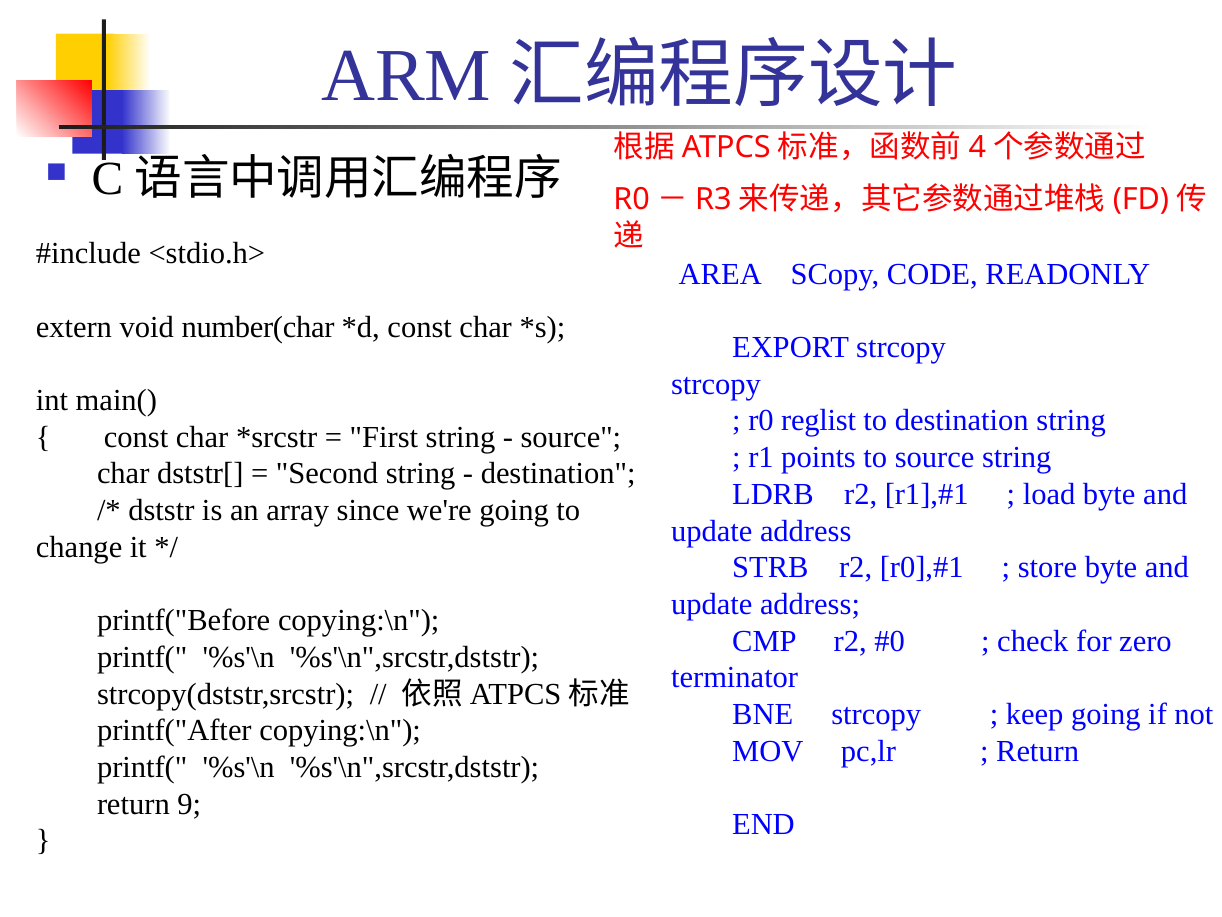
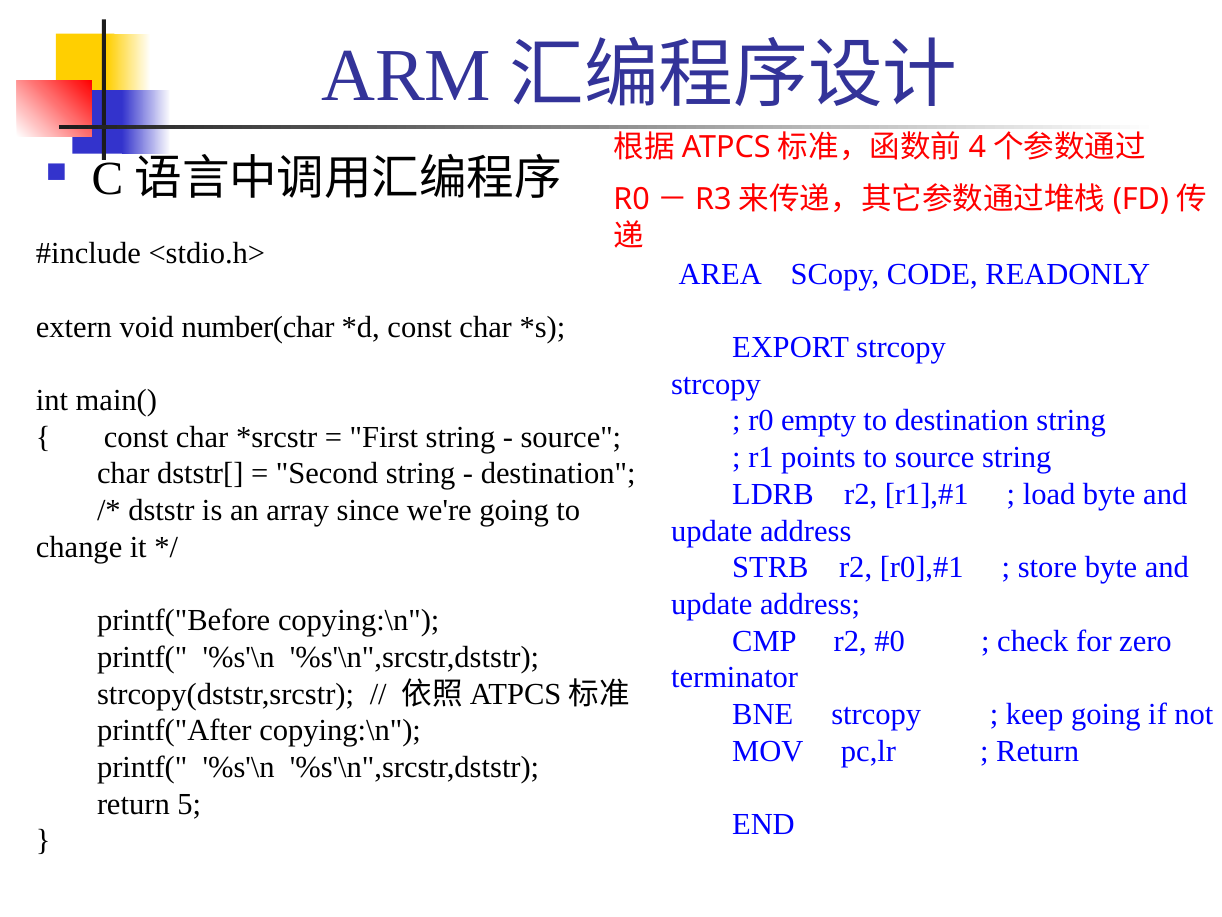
reglist: reglist -> empty (819, 421)
9: 9 -> 5 (189, 804)
